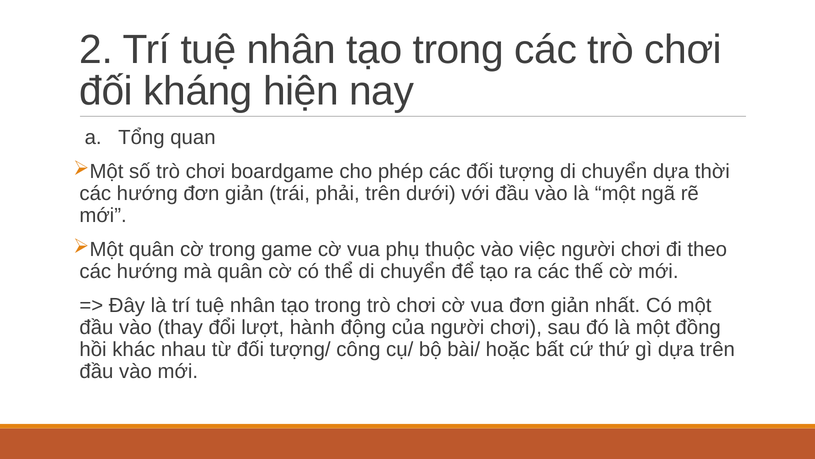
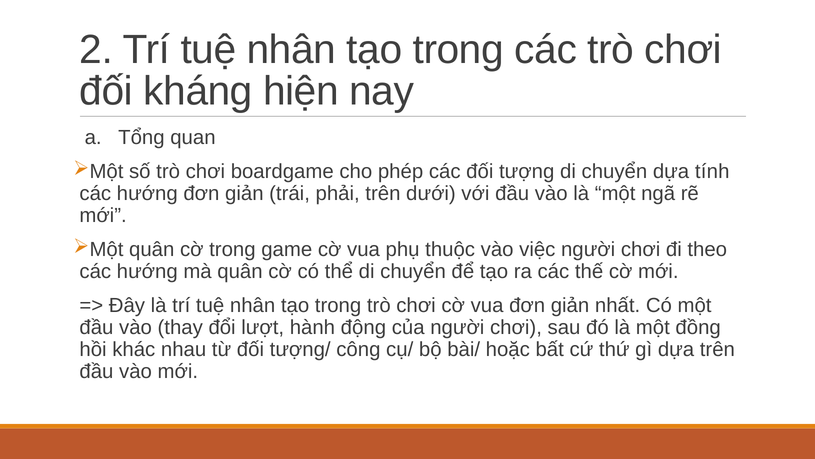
thời: thời -> tính (712, 171)
